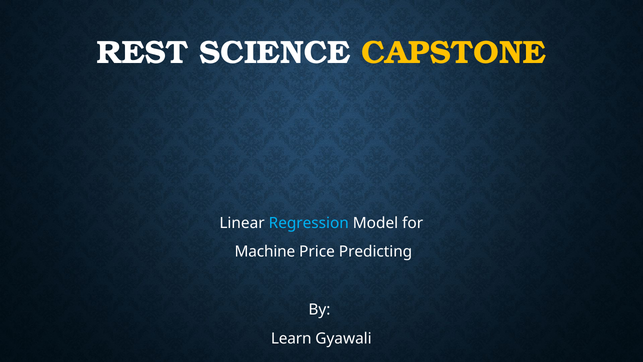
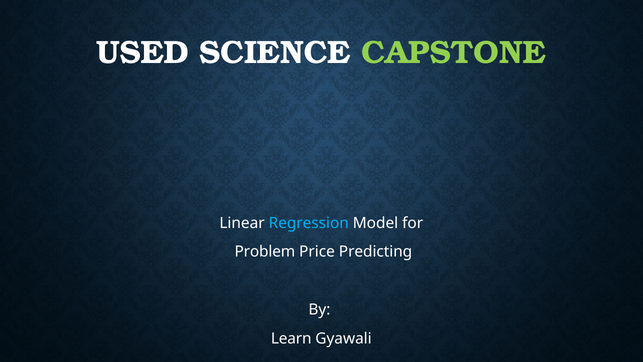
REST: REST -> USED (143, 53)
CAPSTONE colour: yellow -> light green (454, 53)
Machine: Machine -> Problem (265, 252)
